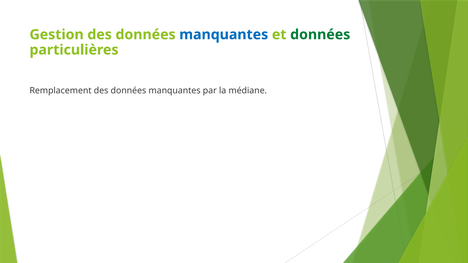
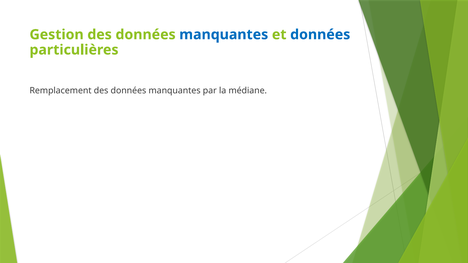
données colour: green -> blue (320, 35)
